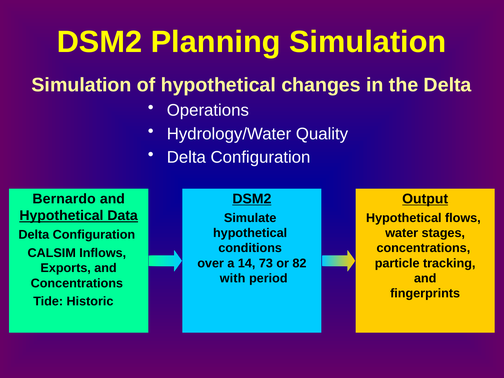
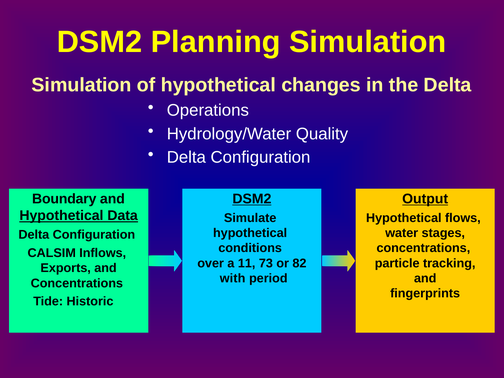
Bernardo: Bernardo -> Boundary (64, 199)
14: 14 -> 11 (247, 263)
